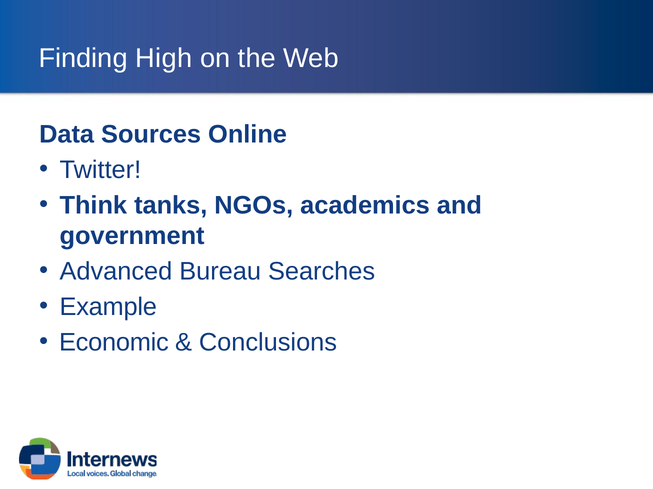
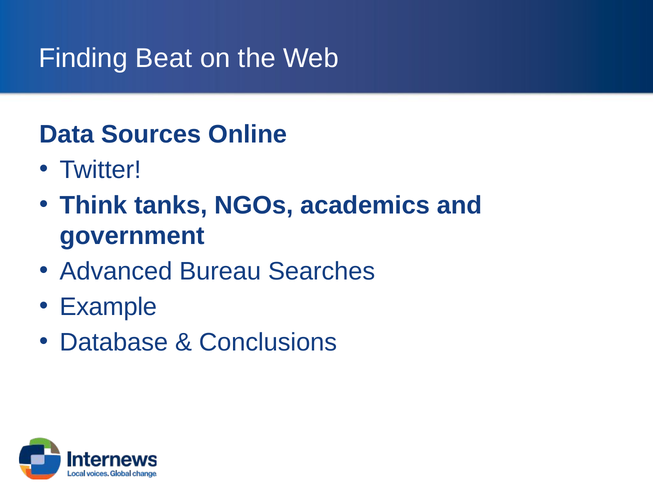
High: High -> Beat (164, 58)
Economic: Economic -> Database (114, 343)
